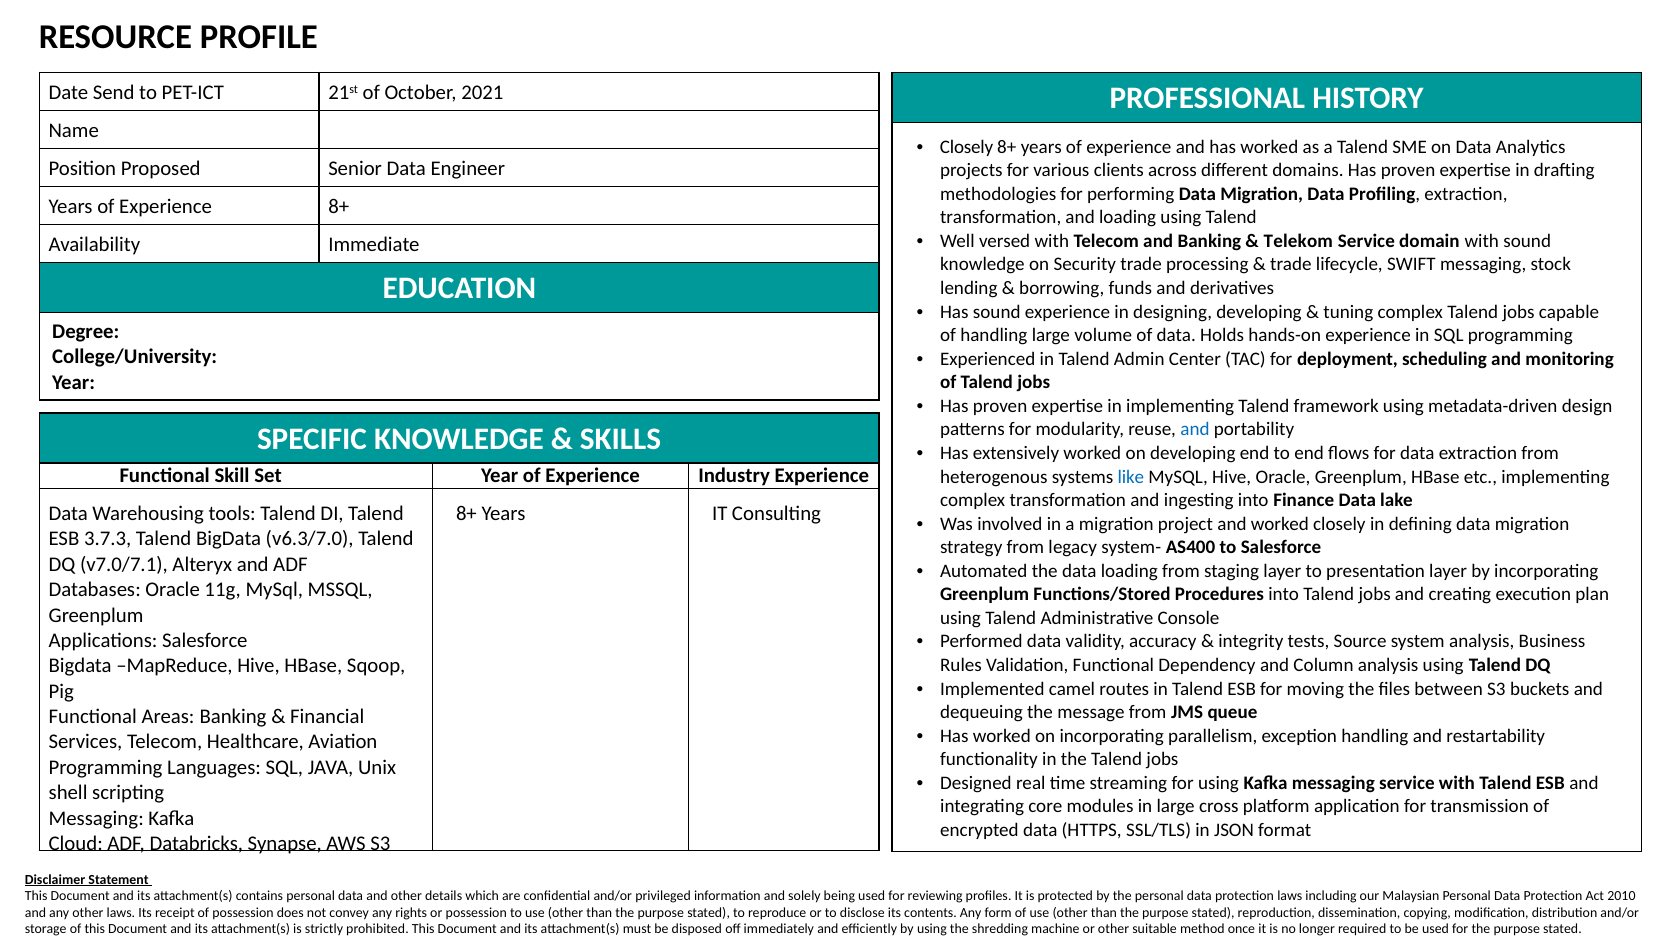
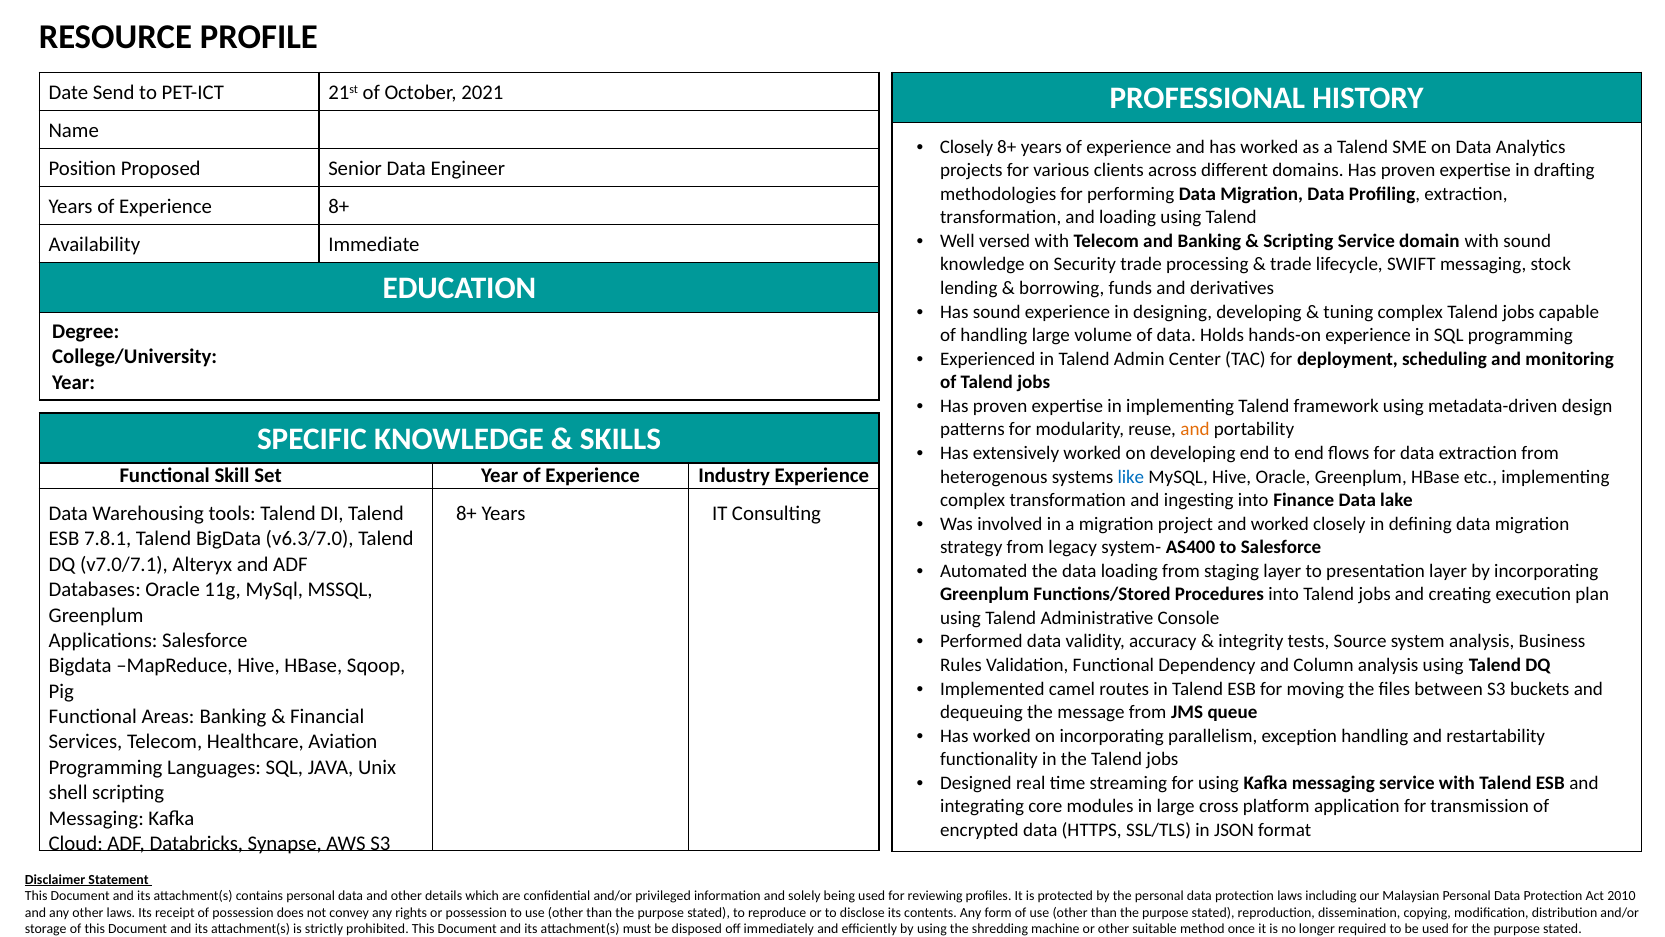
Telekom: Telekom -> Scripting (1298, 241)
and colour: blue -> orange (1195, 429)
3.7.3: 3.7.3 -> 7.8.1 (108, 539)
